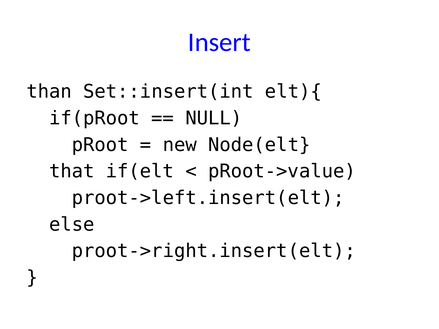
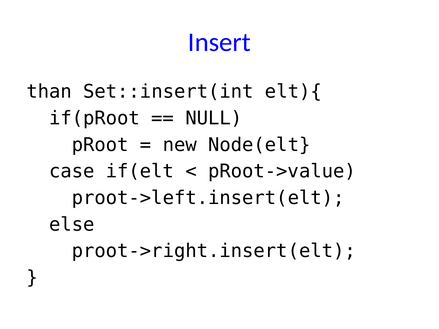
that: that -> case (72, 171)
